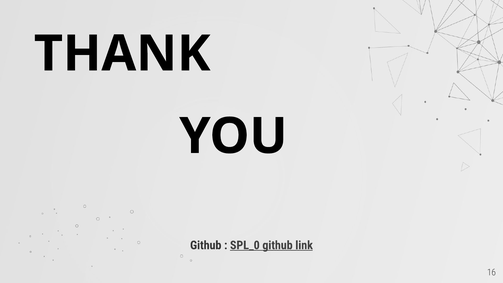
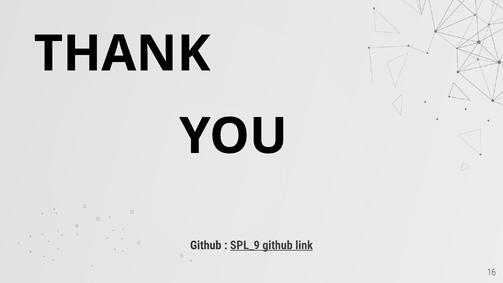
SPL_0: SPL_0 -> SPL_9 (245, 245)
